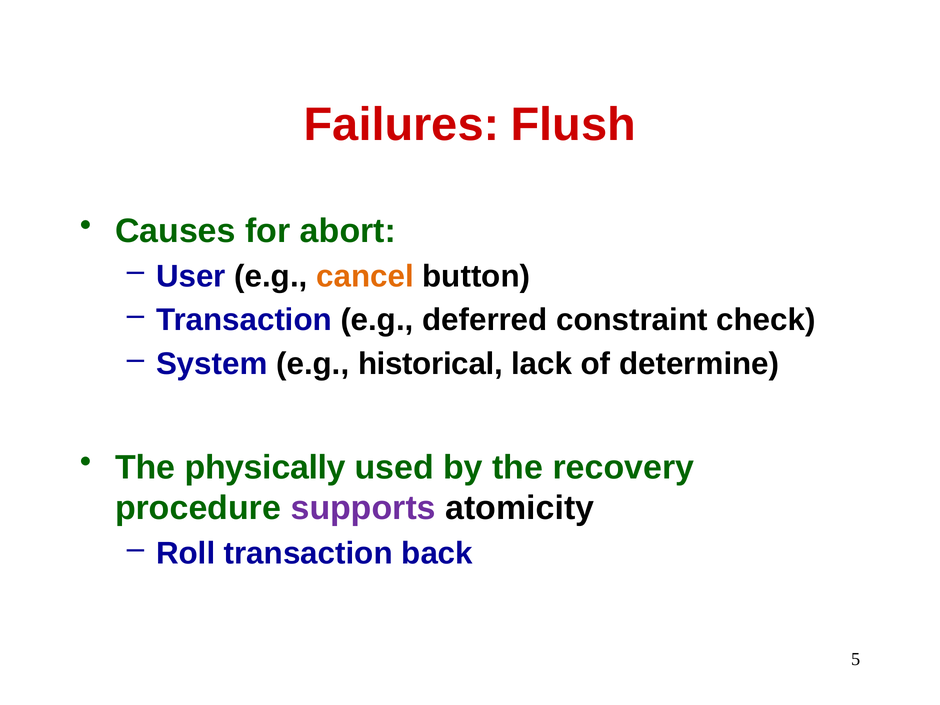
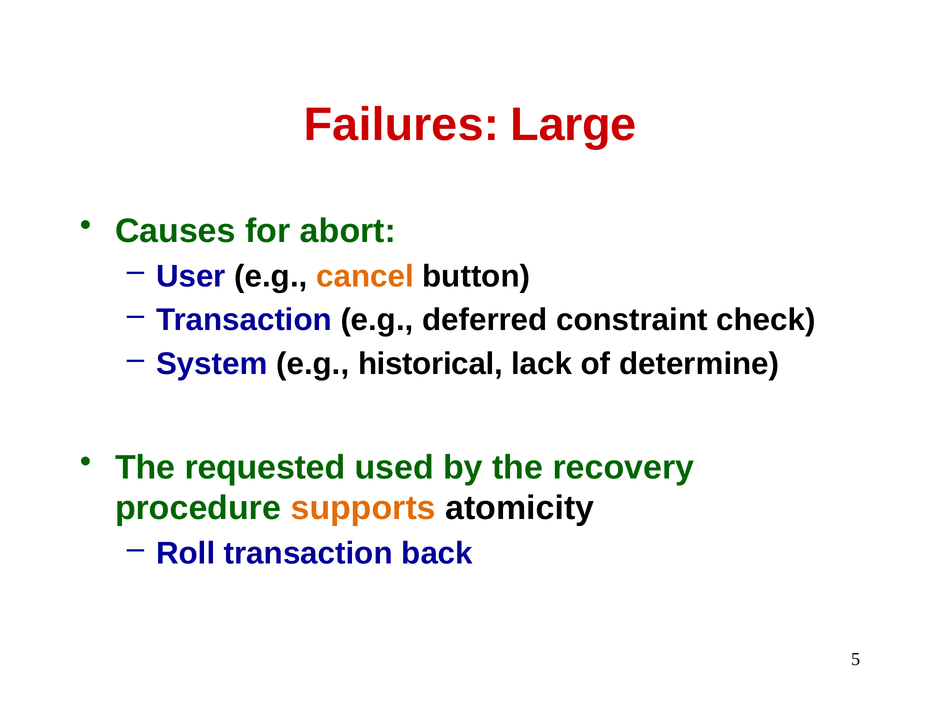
Flush: Flush -> Large (573, 125)
physically: physically -> requested (265, 467)
supports colour: purple -> orange (363, 508)
